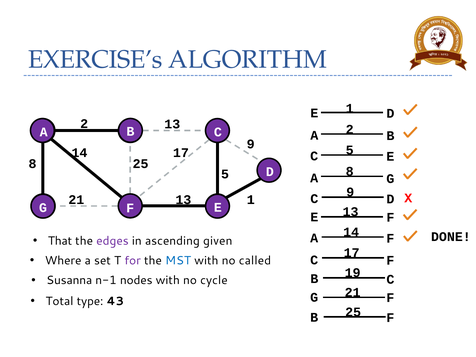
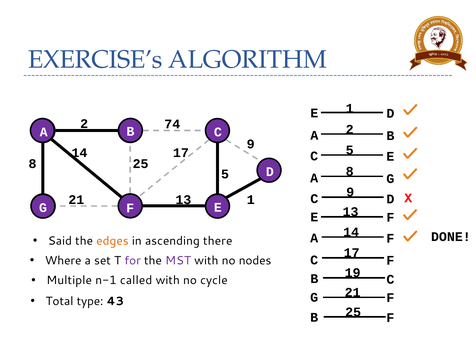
13: 13 -> 74 (172, 124)
That: That -> Said (60, 241)
edges colour: purple -> orange (112, 241)
given: given -> there (218, 241)
MST colour: blue -> purple (178, 260)
called: called -> nodes (255, 260)
Susanna: Susanna -> Multiple (69, 280)
nodes: nodes -> called (136, 280)
